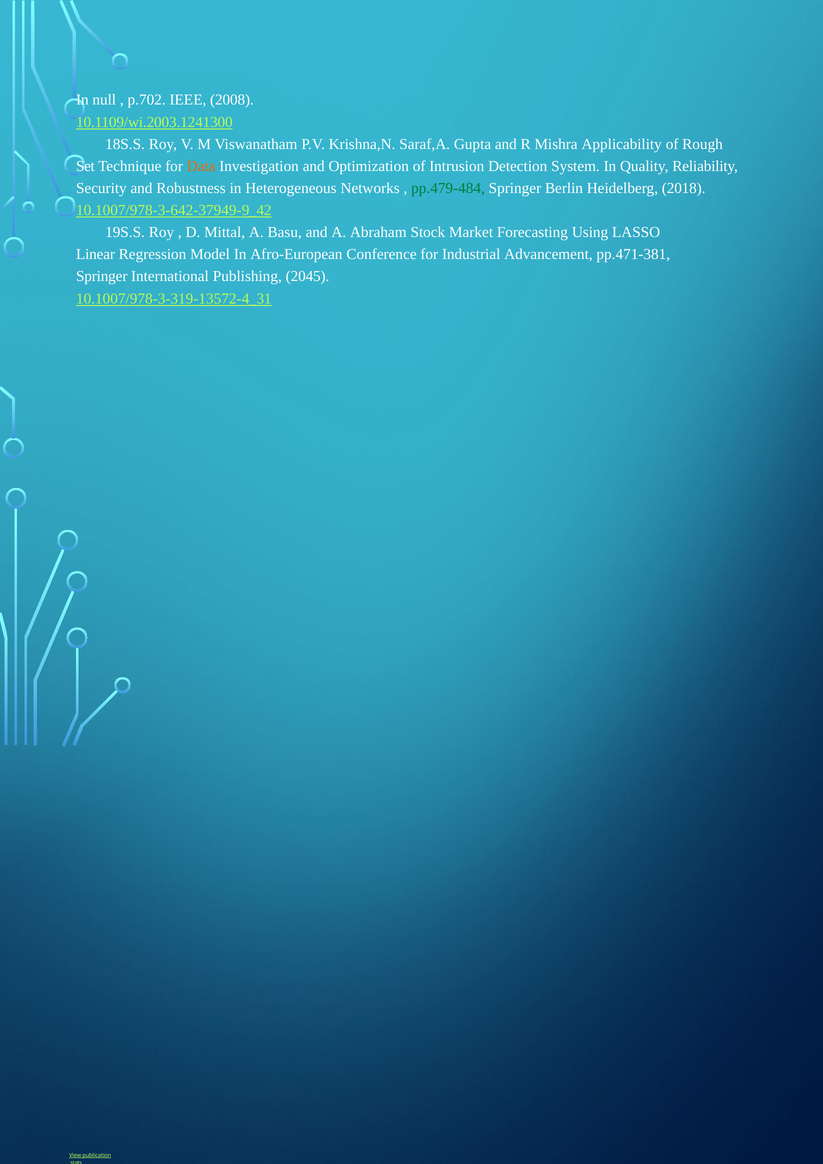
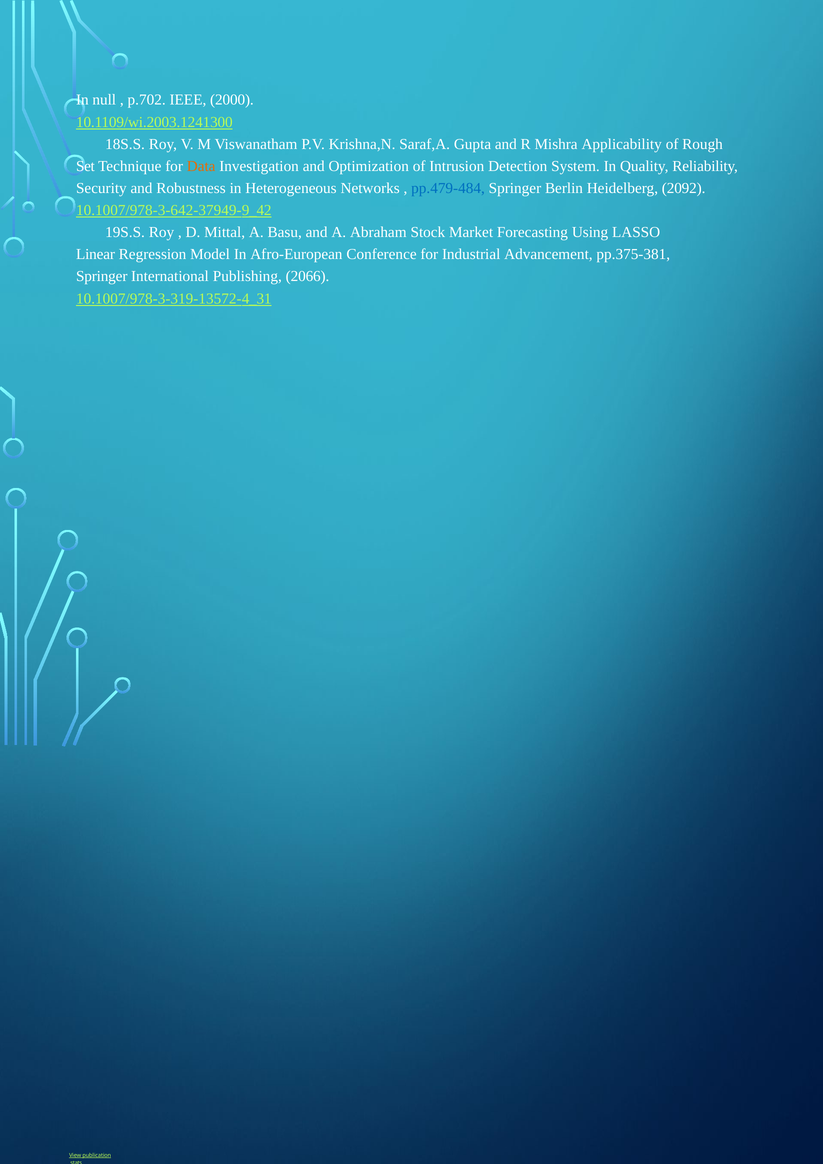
2008: 2008 -> 2000 (232, 100)
pp.479-484 colour: green -> blue (448, 188)
2018: 2018 -> 2092 (684, 188)
pp.471-381: pp.471-381 -> pp.375-381 (633, 255)
2045: 2045 -> 2066 (308, 277)
